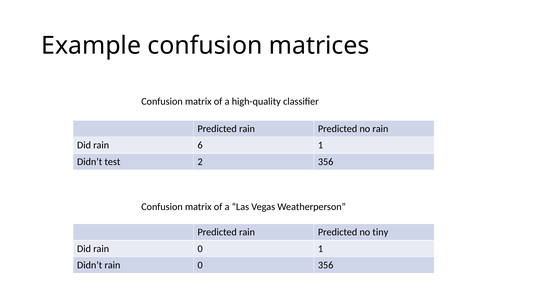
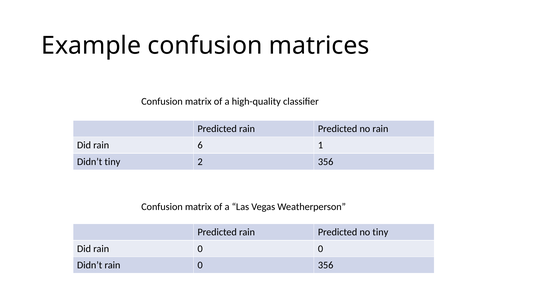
Didn’t test: test -> tiny (112, 162)
0 1: 1 -> 0 (321, 249)
